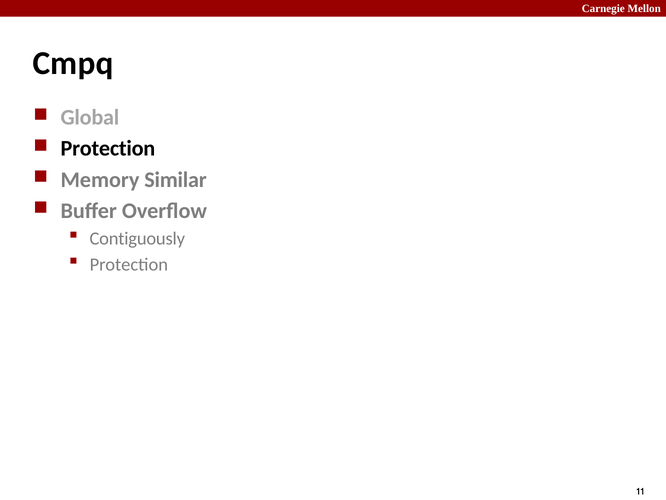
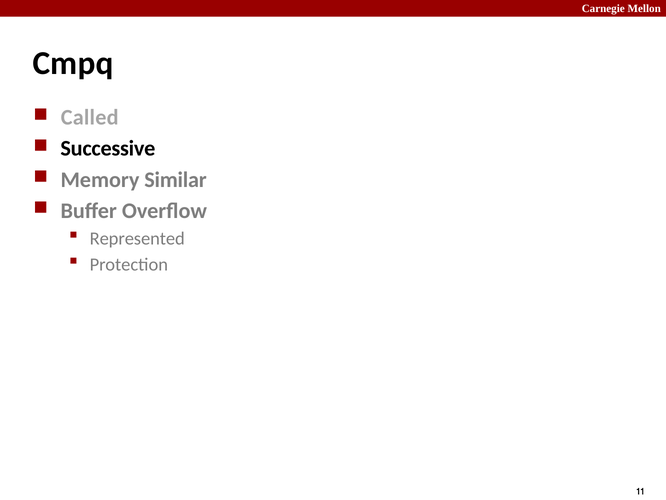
Global: Global -> Called (90, 117)
Protection: Protection -> Successive (108, 148)
Contiguously: Contiguously -> Represented (137, 239)
